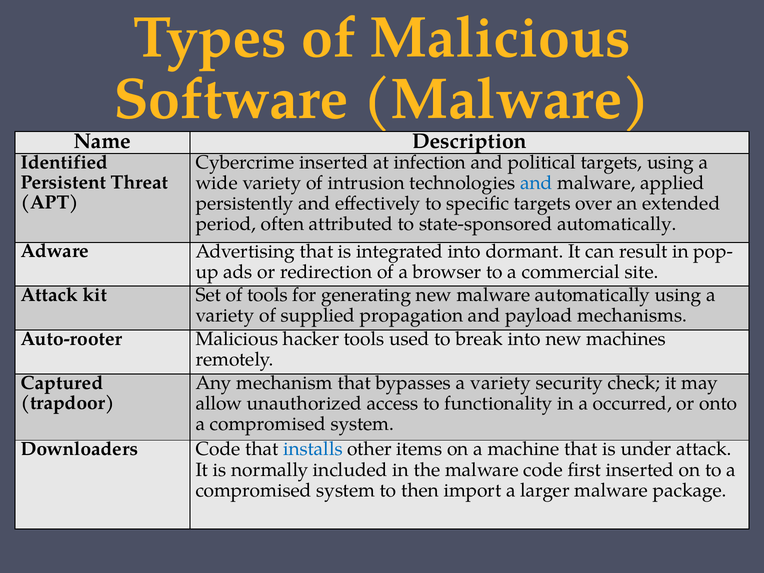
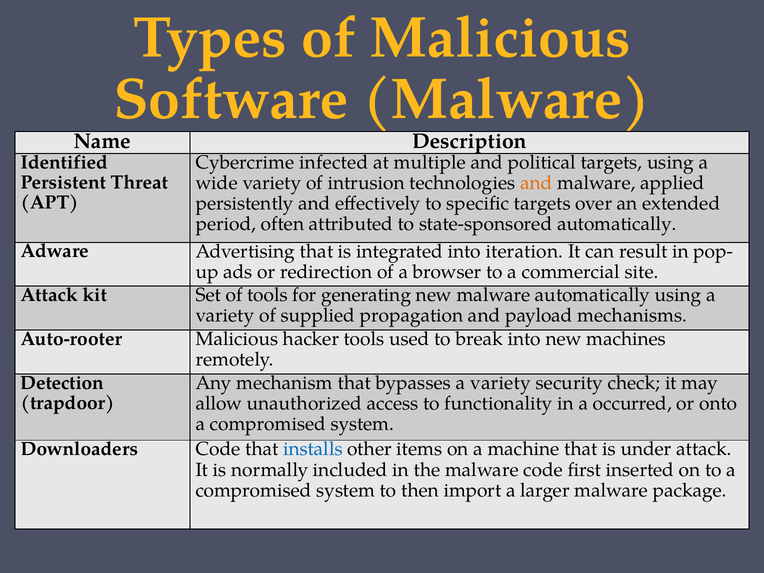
Cybercrime inserted: inserted -> infected (334, 162)
infection: infection -> multiple (430, 162)
and colour: blue -> orange (536, 183)
dormant: dormant -> iteration (524, 251)
Captured: Captured -> Detection (62, 383)
